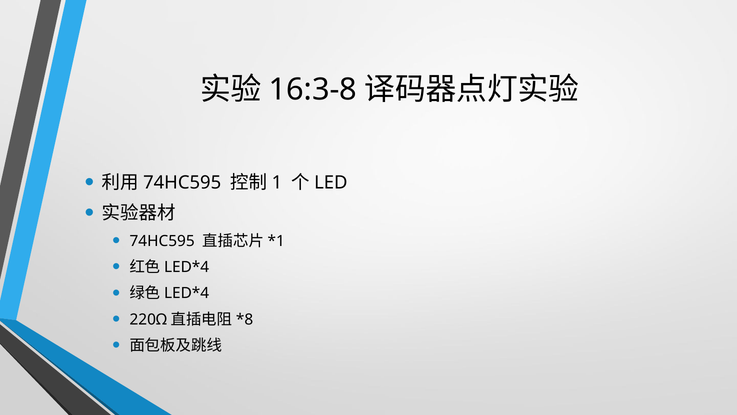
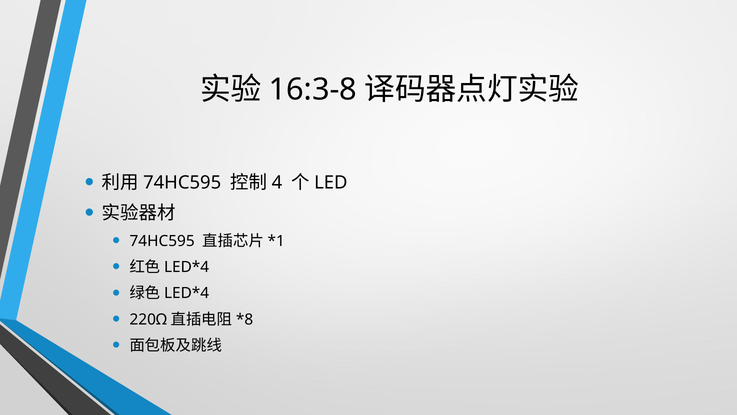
1: 1 -> 4 (277, 183)
